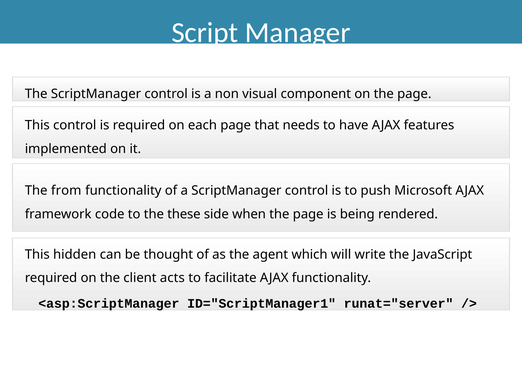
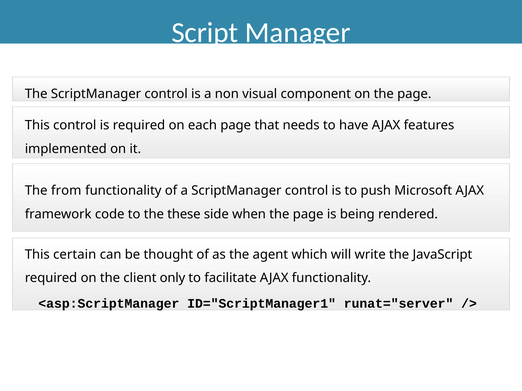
hidden: hidden -> certain (75, 255)
acts: acts -> only (172, 278)
